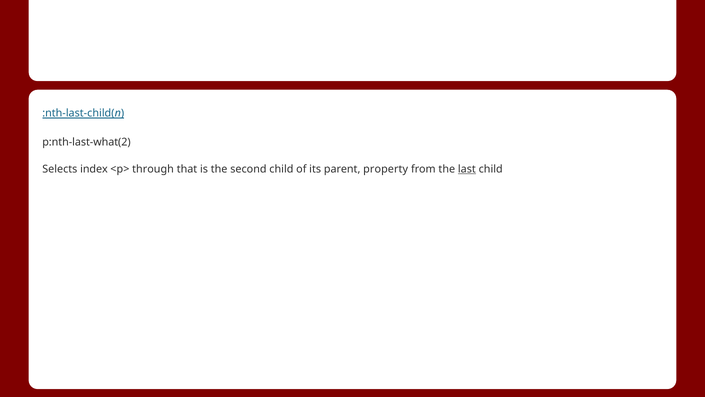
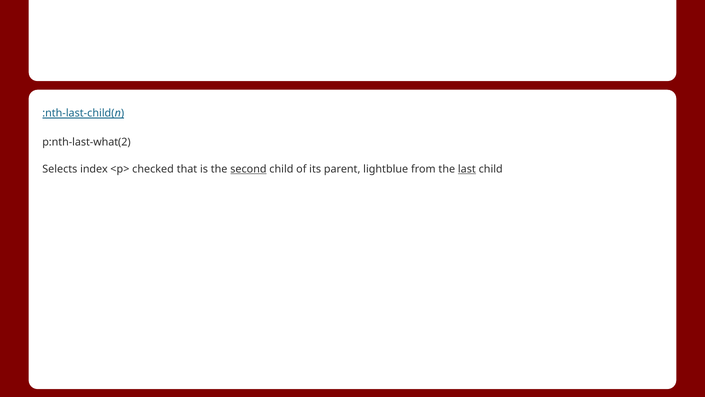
through: through -> checked (153, 169)
second underline: none -> present (248, 169)
property: property -> lightblue (386, 169)
